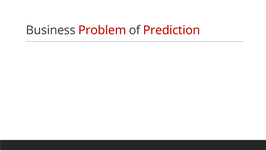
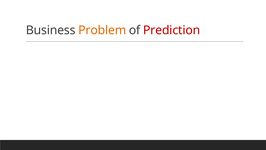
Problem colour: red -> orange (102, 30)
